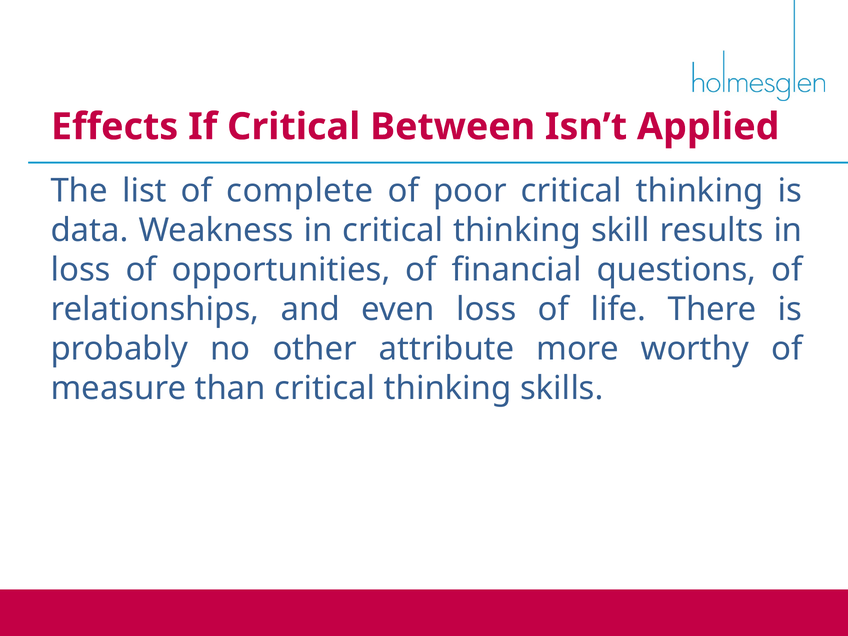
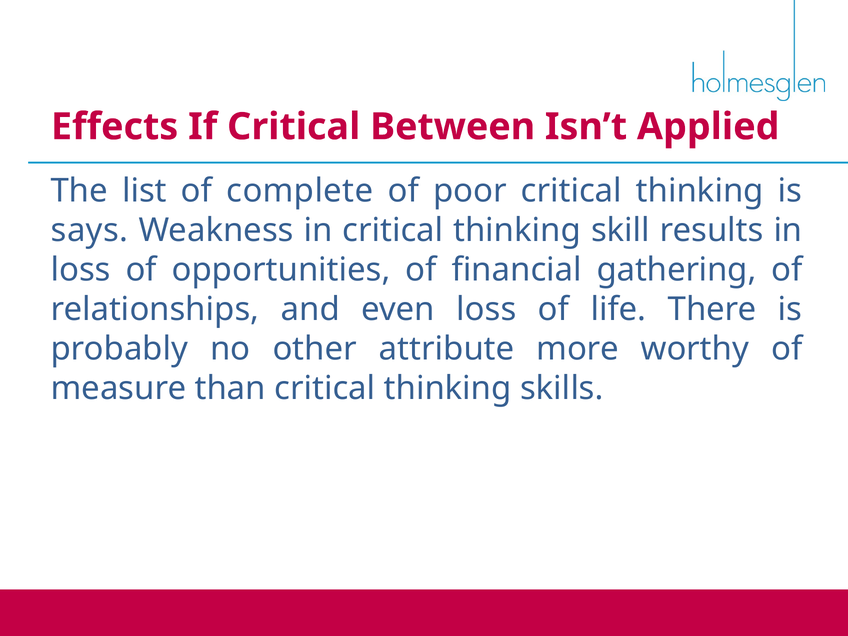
data: data -> says (89, 230)
questions: questions -> gathering (677, 270)
